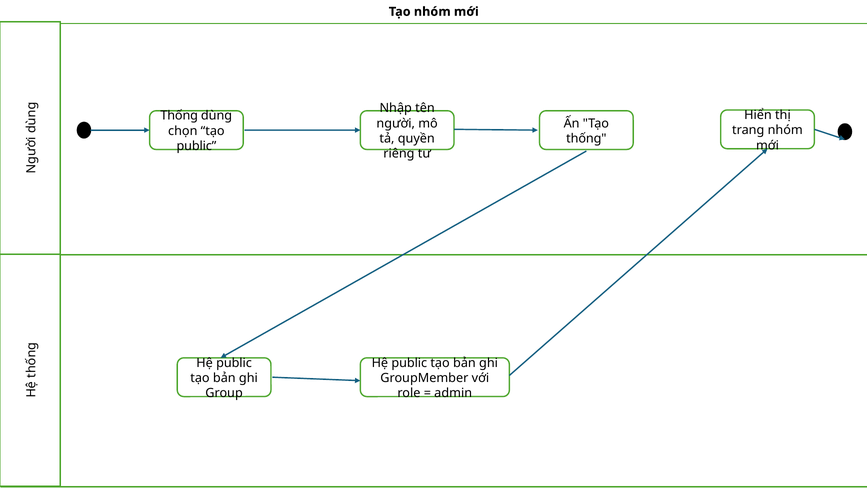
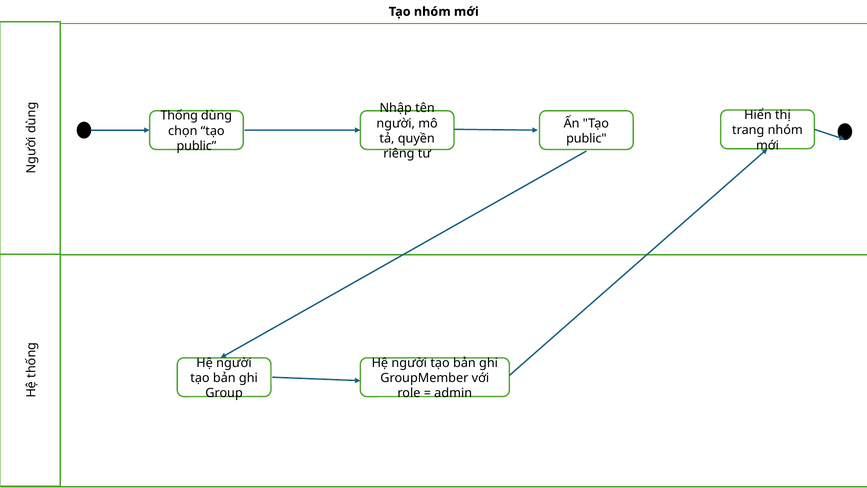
thống: thống -> public (586, 138)
public: public -> người (234, 363)
public: public -> người (409, 363)
